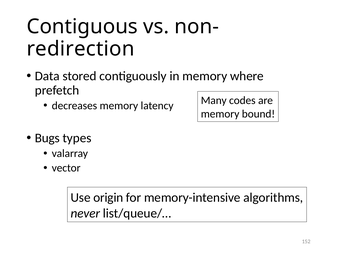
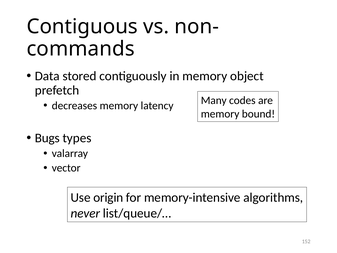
redirection: redirection -> commands (81, 49)
where: where -> object (247, 76)
